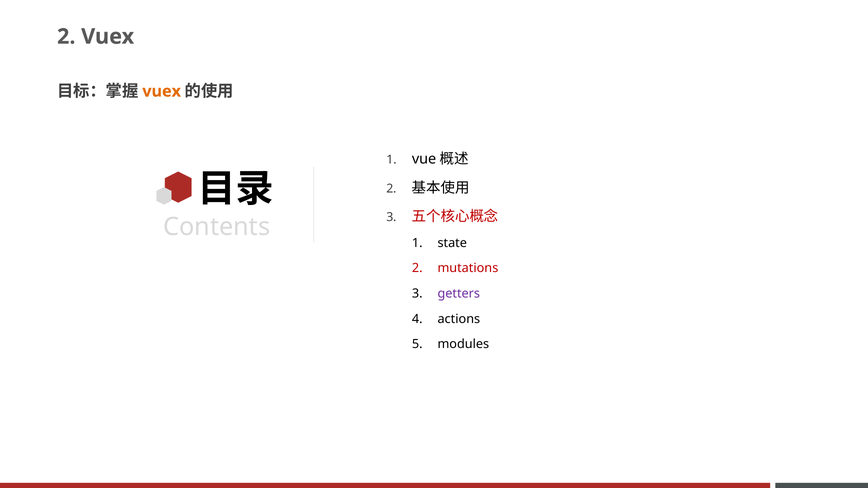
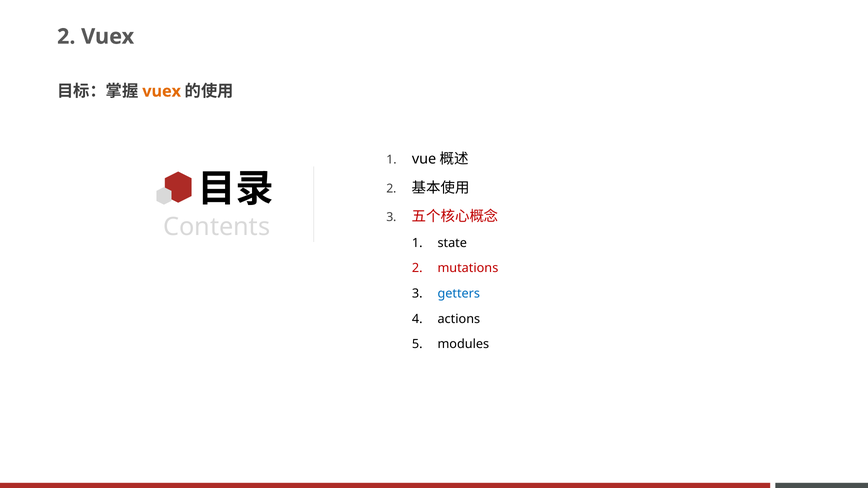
getters colour: purple -> blue (459, 294)
